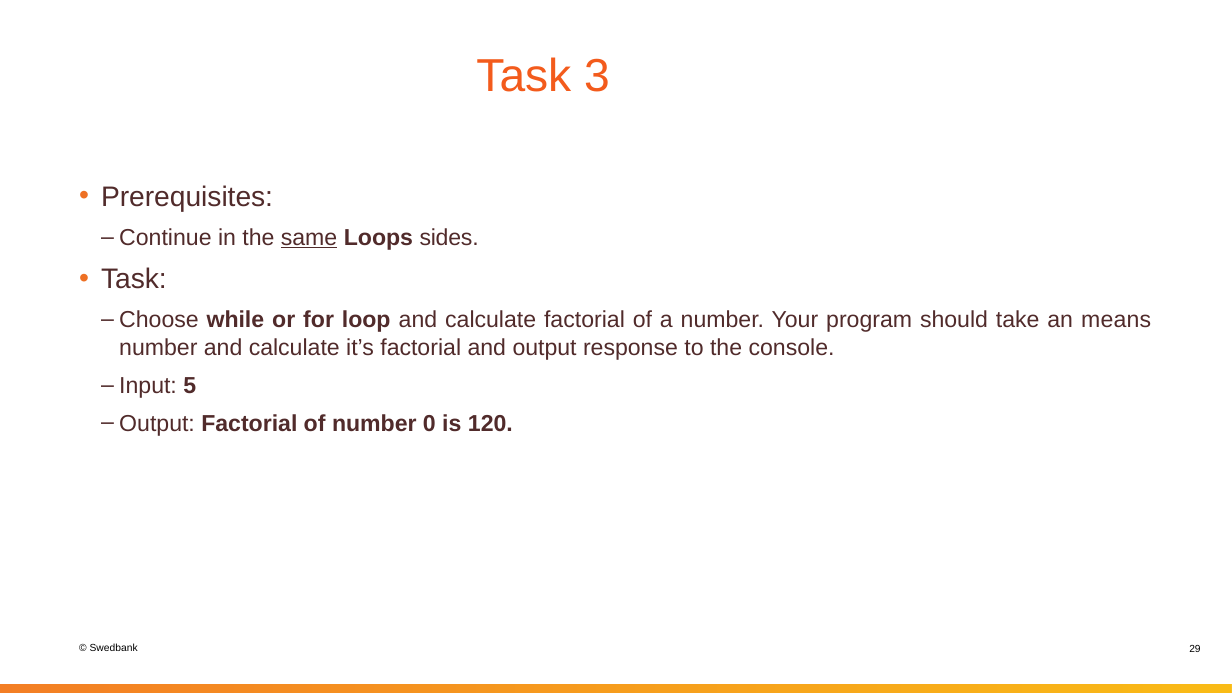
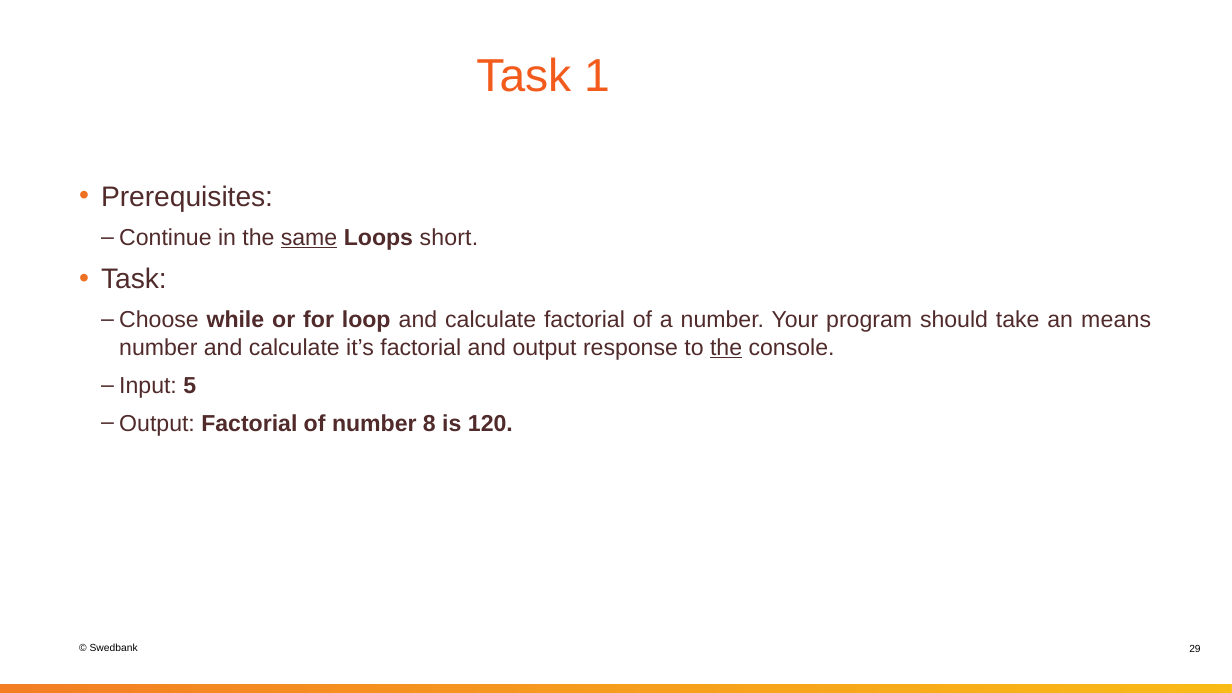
3: 3 -> 1 (597, 76)
sides: sides -> short (449, 238)
the underline: none -> present (726, 348)
0: 0 -> 8 (429, 424)
